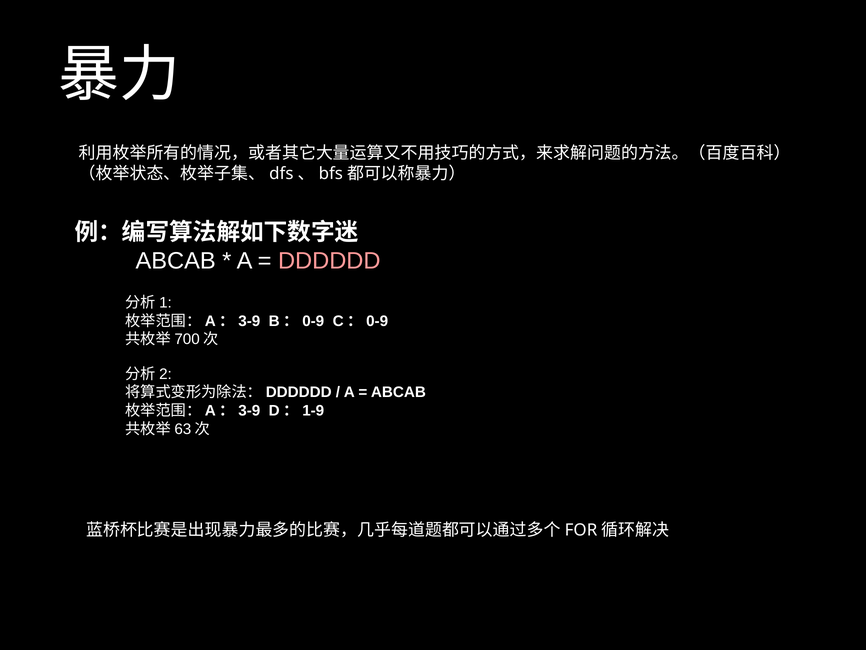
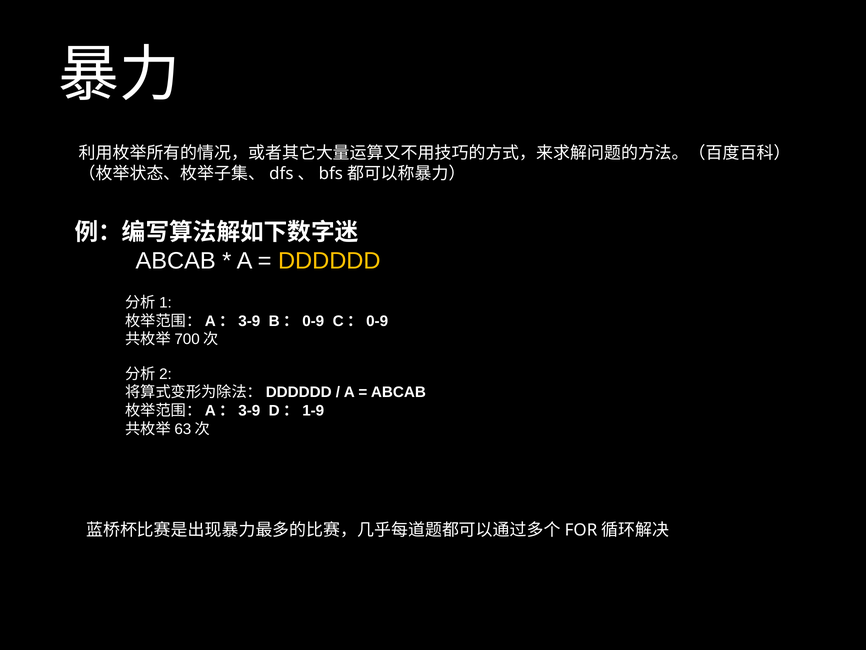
DDDDDD colour: pink -> yellow (329, 261)
